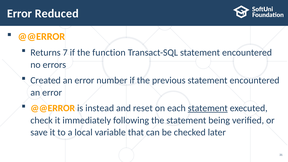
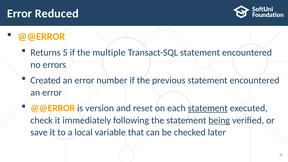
7: 7 -> 5 (65, 53)
function: function -> multiple (109, 53)
instead: instead -> version (100, 108)
being underline: none -> present (219, 120)
